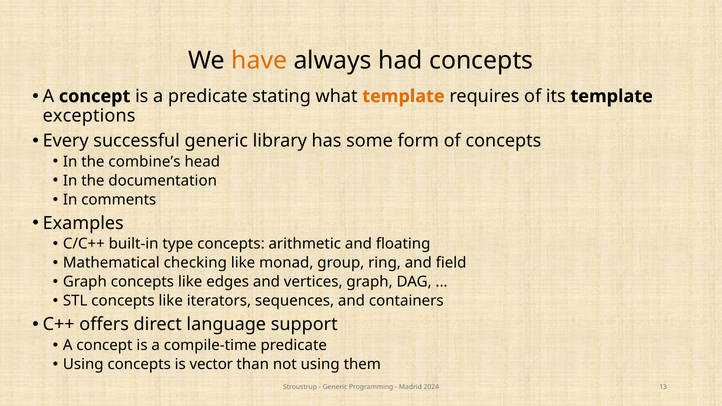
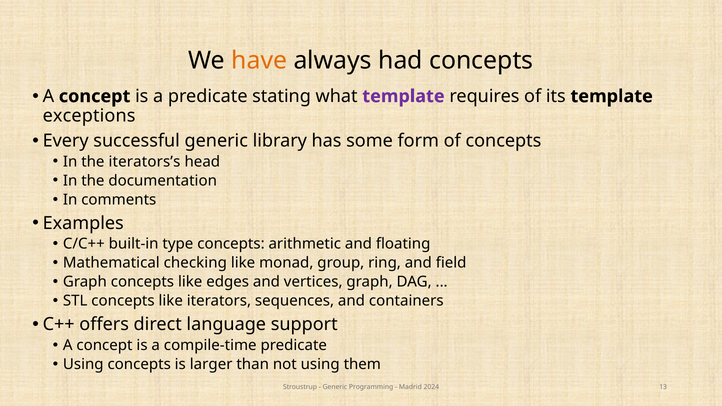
template colour: orange -> purple (403, 96)
combine’s: combine’s -> iterators’s (144, 162)
vector: vector -> larger (211, 364)
